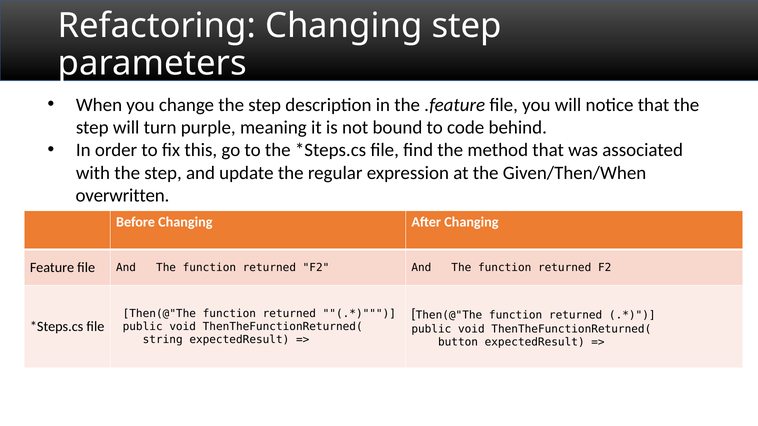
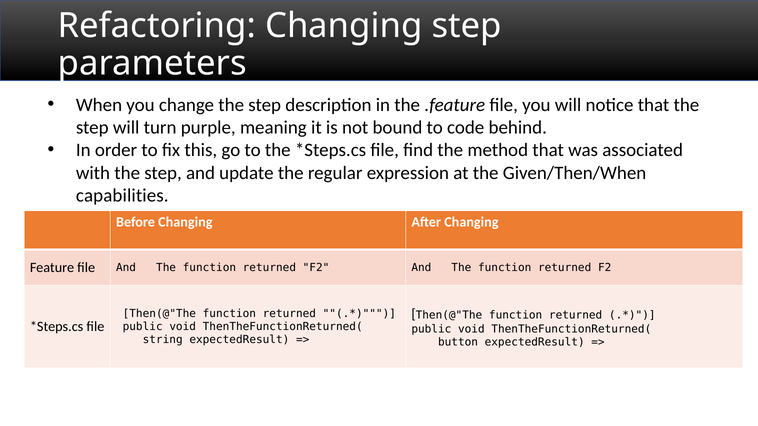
overwritten: overwritten -> capabilities (122, 196)
